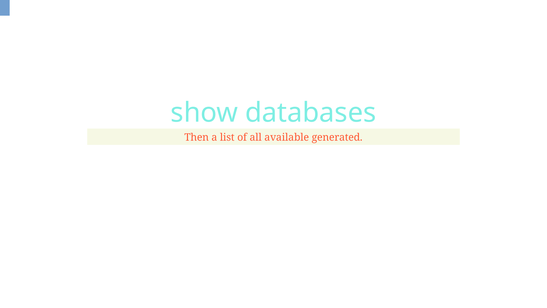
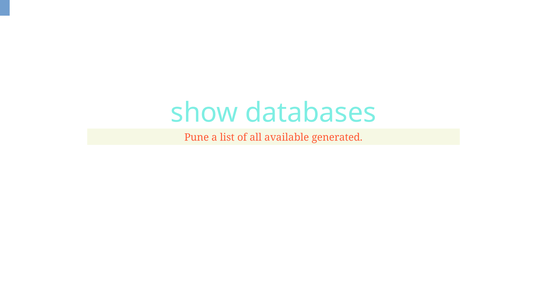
Then: Then -> Pune (197, 137)
